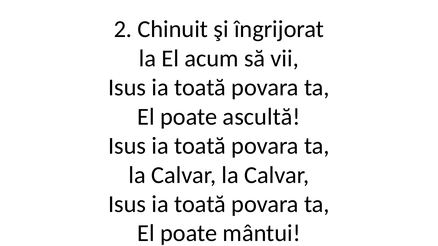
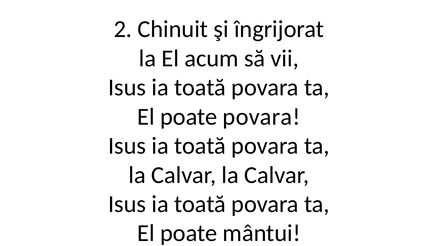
poate ascultă: ascultă -> povara (262, 117)
